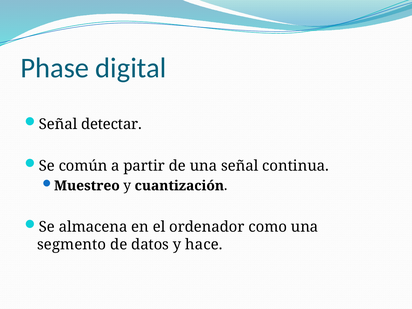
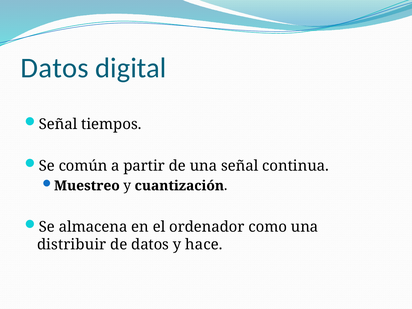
Phase: Phase -> Datos (55, 68)
detectar: detectar -> tiempos (111, 124)
segmento: segmento -> distribuir (72, 245)
